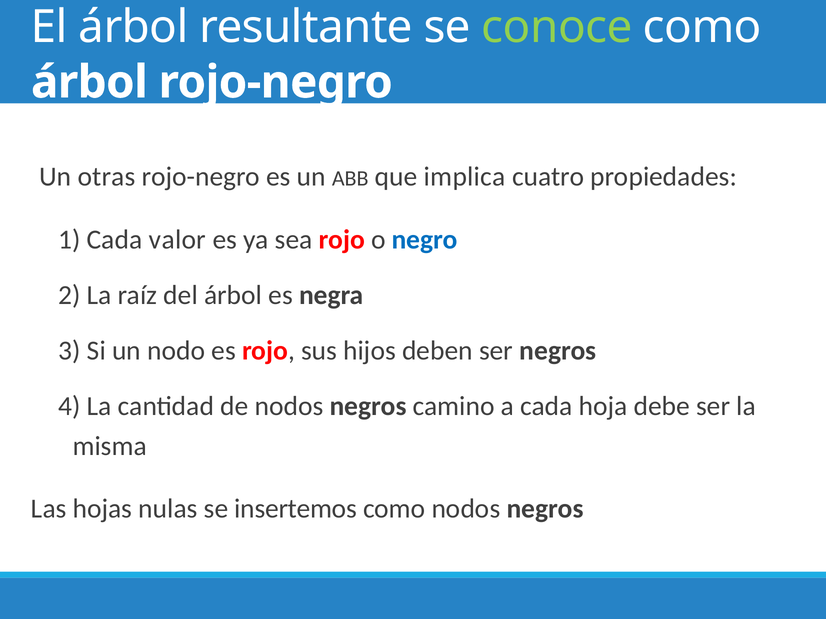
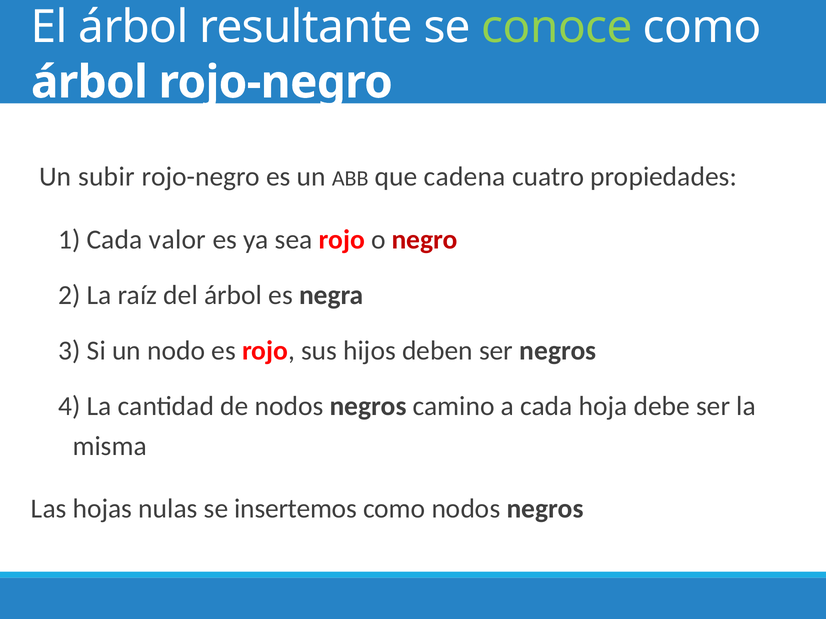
otras: otras -> subir (106, 177)
implica: implica -> cadena (465, 177)
negro colour: blue -> red (425, 240)
